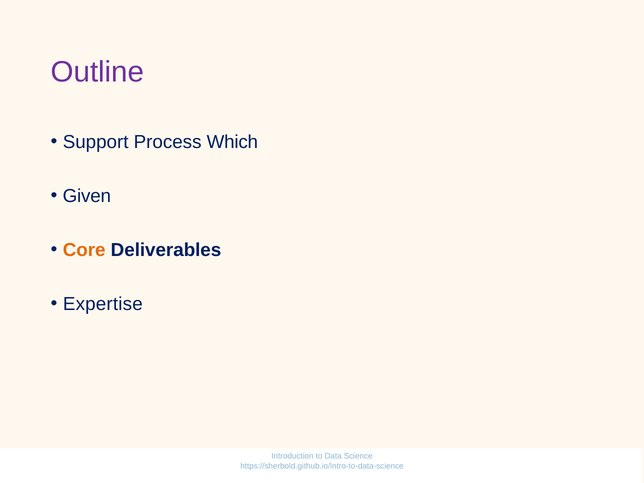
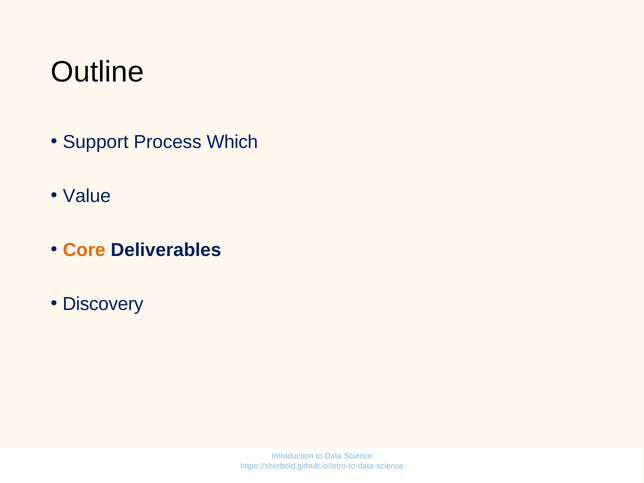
Outline colour: purple -> black (97, 72)
Given: Given -> Value (87, 196)
Expertise: Expertise -> Discovery (103, 304)
